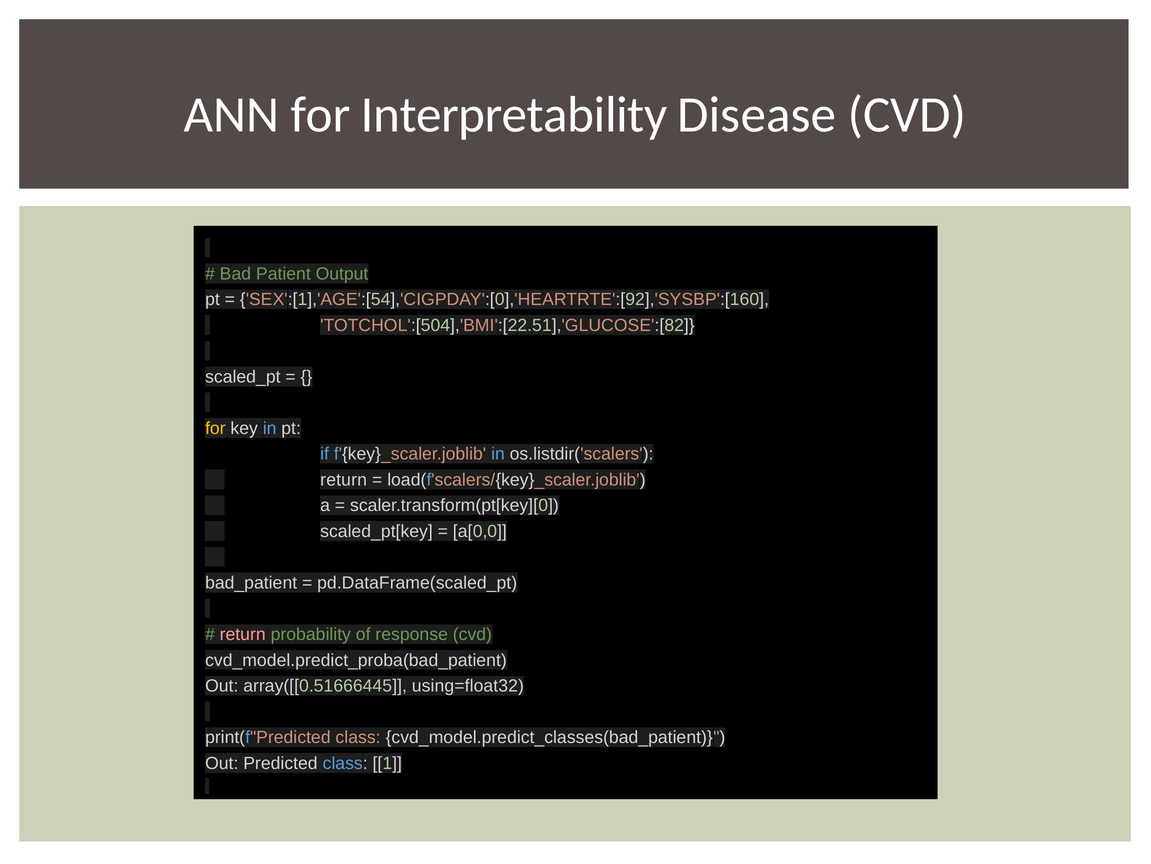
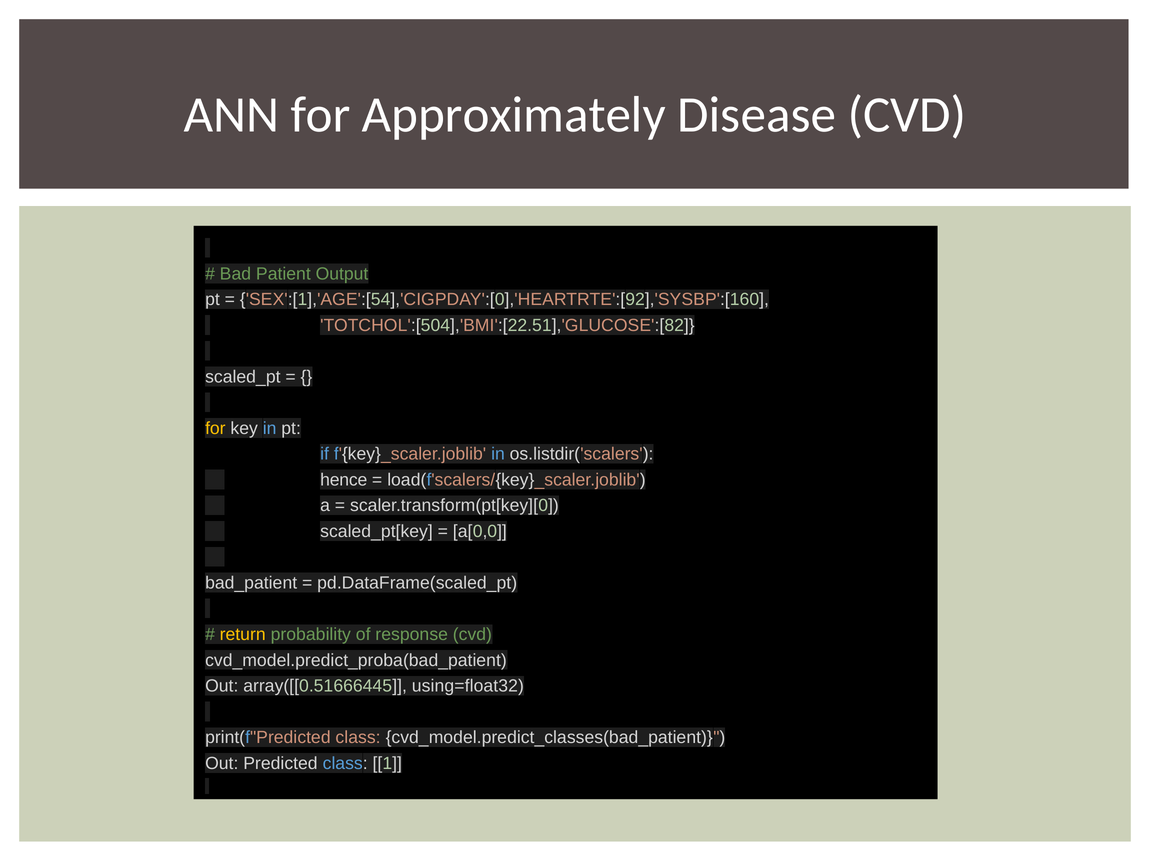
Interpretability: Interpretability -> Approximately (514, 115)
return: return -> hence (344, 479)
return colour: pink -> yellow (243, 634)
